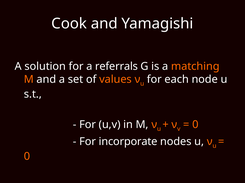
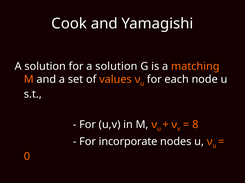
for a referrals: referrals -> solution (116, 67)
0: 0 -> 8 (195, 125)
